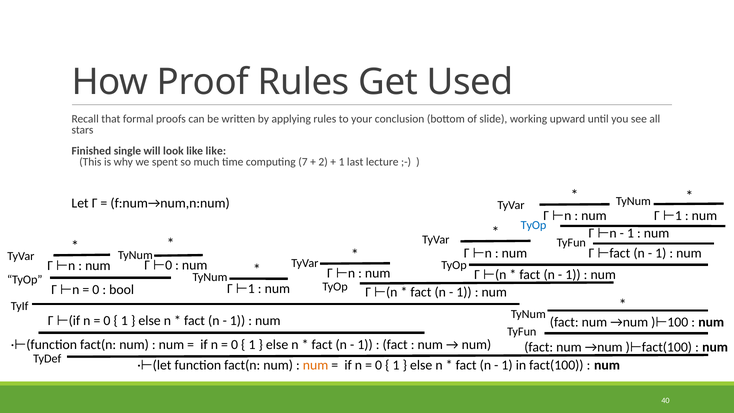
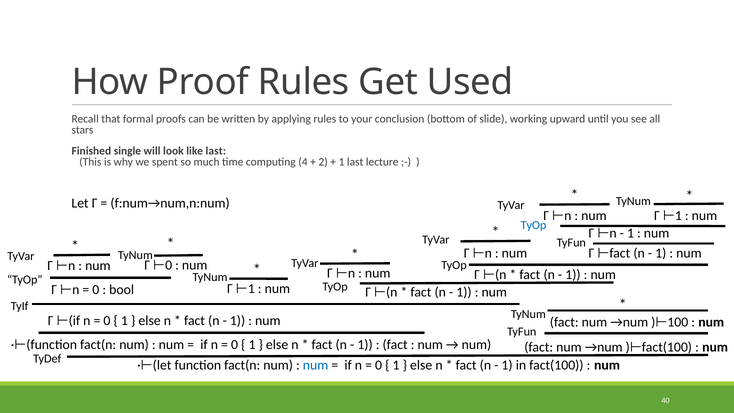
like like: like -> last (216, 151)
7: 7 -> 4 (303, 162)
num colour: orange -> blue (316, 365)
